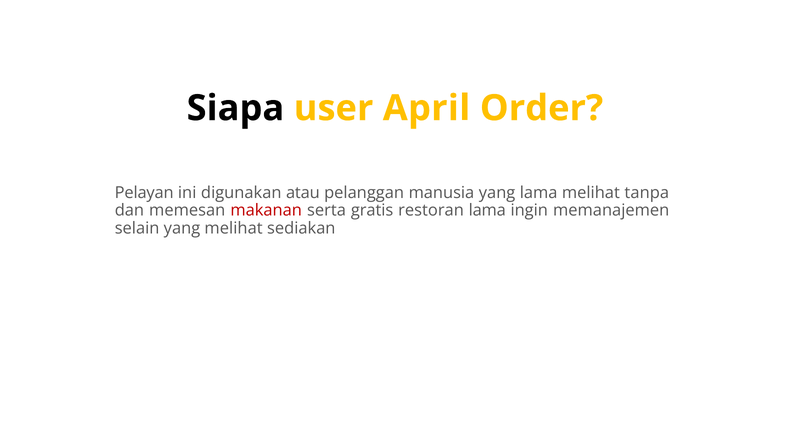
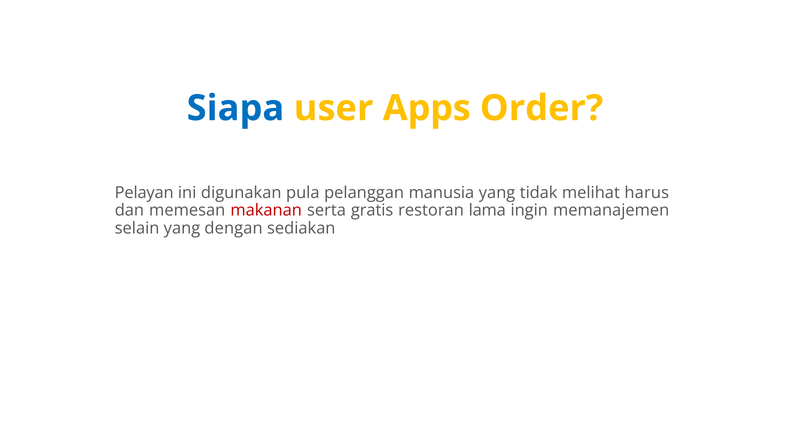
Siapa colour: black -> blue (235, 108)
April: April -> Apps (427, 108)
atau: atau -> pula (303, 193)
yang lama: lama -> tidak (539, 193)
tanpa: tanpa -> harus (647, 193)
yang melihat: melihat -> dengan (234, 228)
